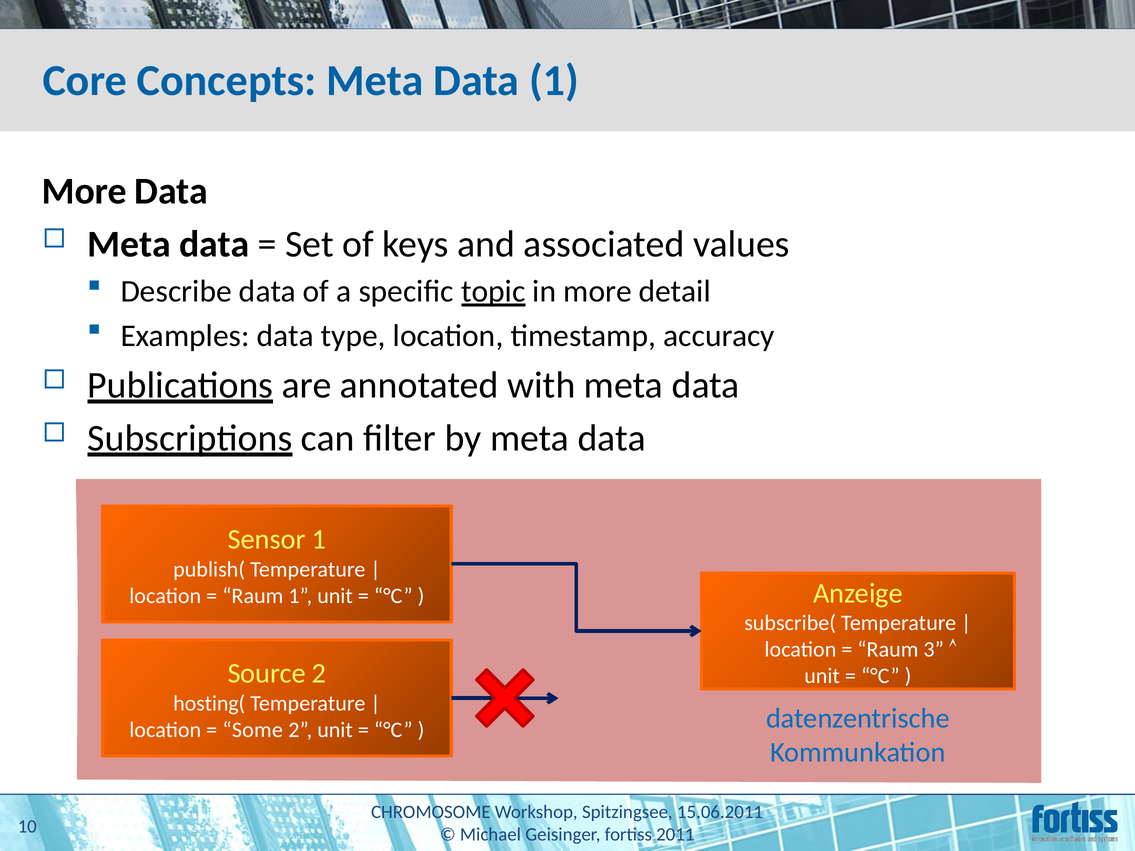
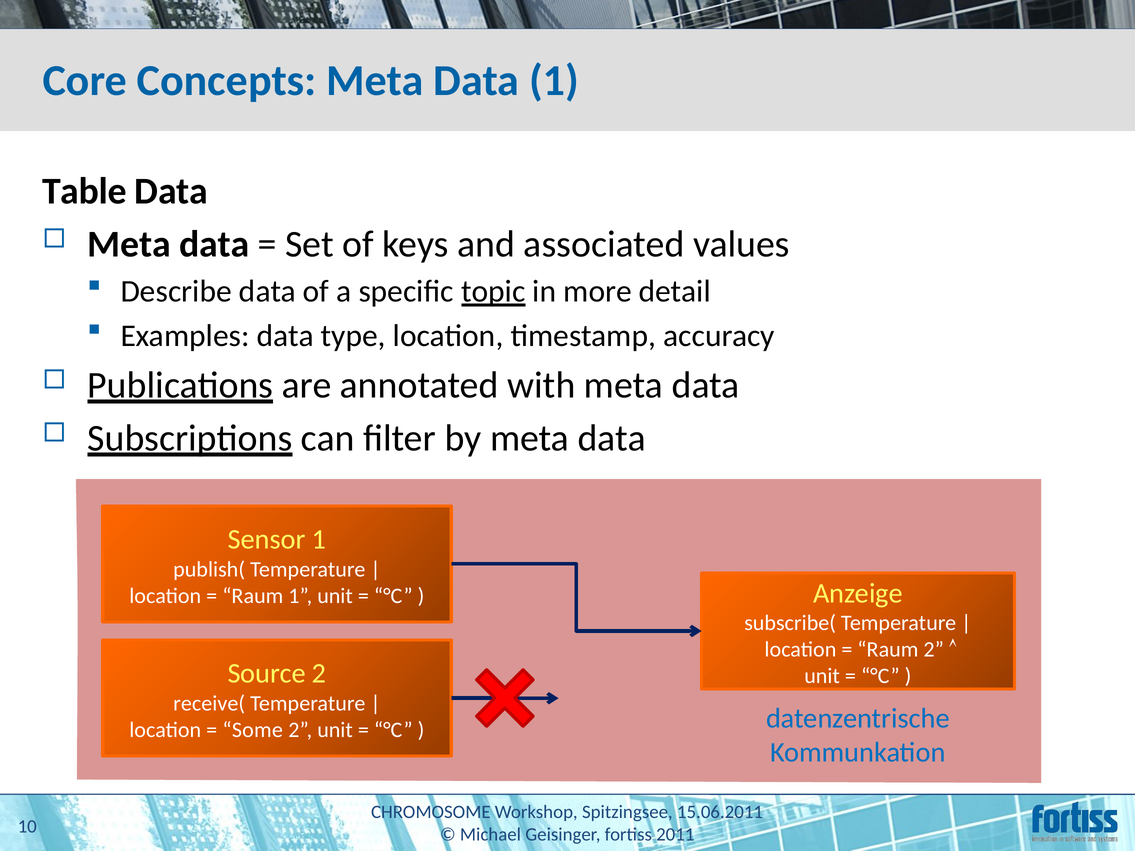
More: More -> Table (84, 191)
Raum 3: 3 -> 2 (934, 650)
hosting(: hosting( -> receive( (209, 704)
